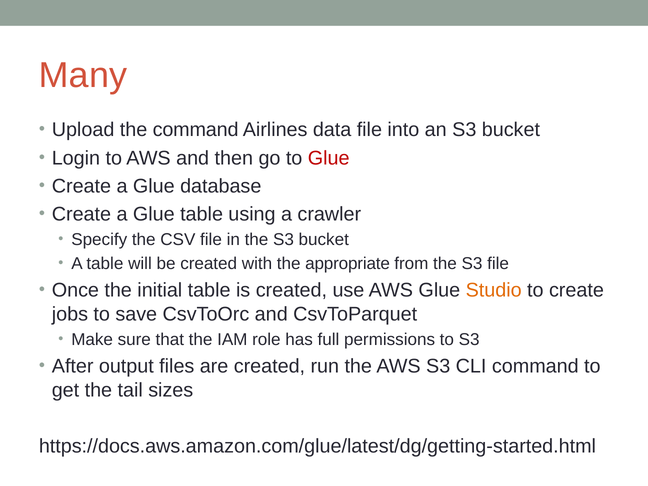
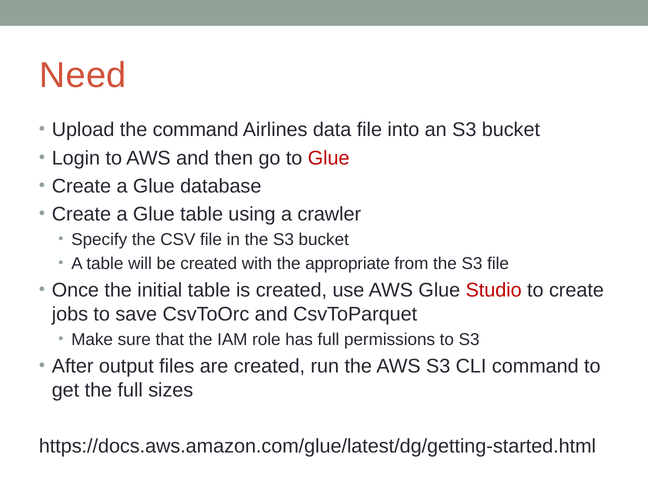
Many: Many -> Need (83, 75)
Studio colour: orange -> red (494, 290)
the tail: tail -> full (130, 390)
